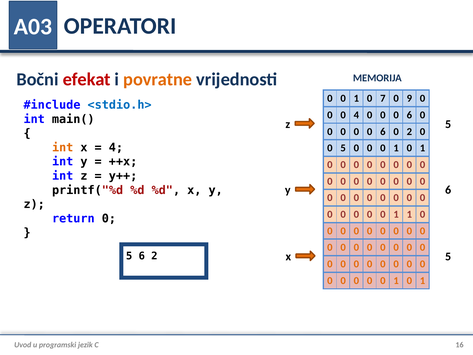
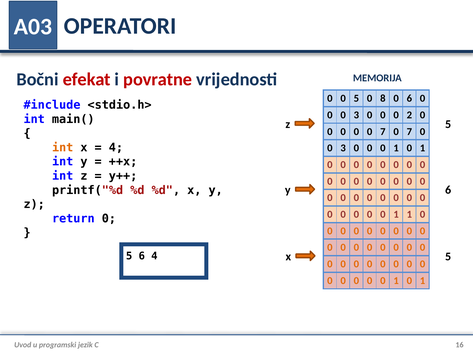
povratne colour: orange -> red (158, 79)
1: 1 -> 5 (356, 98)
7: 7 -> 8 (383, 98)
9: 9 -> 6 (409, 98)
<stdio.h> colour: blue -> black (120, 105)
4: 4 -> 3 (356, 115)
6: 6 -> 2 (409, 115)
6: 6 -> 7 (383, 131)
2: 2 -> 7 (409, 131)
5: 5 -> 3 (343, 148)
6 2: 2 -> 4 (154, 256)
